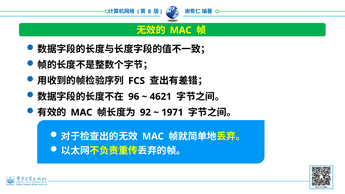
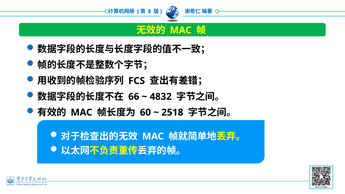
96: 96 -> 66 (134, 97)
4621: 4621 -> 4832 (161, 97)
92: 92 -> 60 (145, 112)
1971: 1971 -> 2518 (172, 112)
